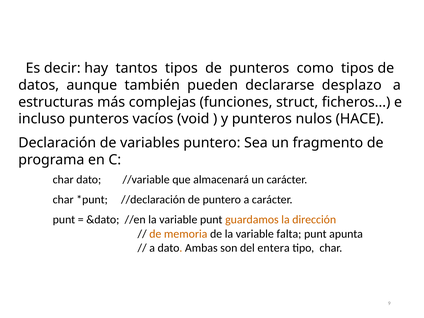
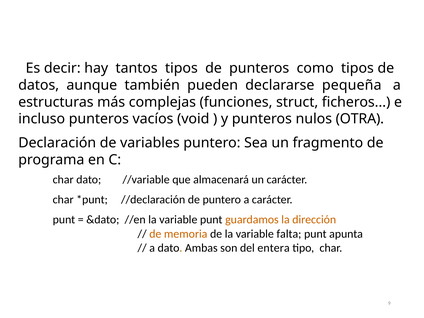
desplazo: desplazo -> pequeña (352, 85)
HACE: HACE -> OTRA (360, 119)
